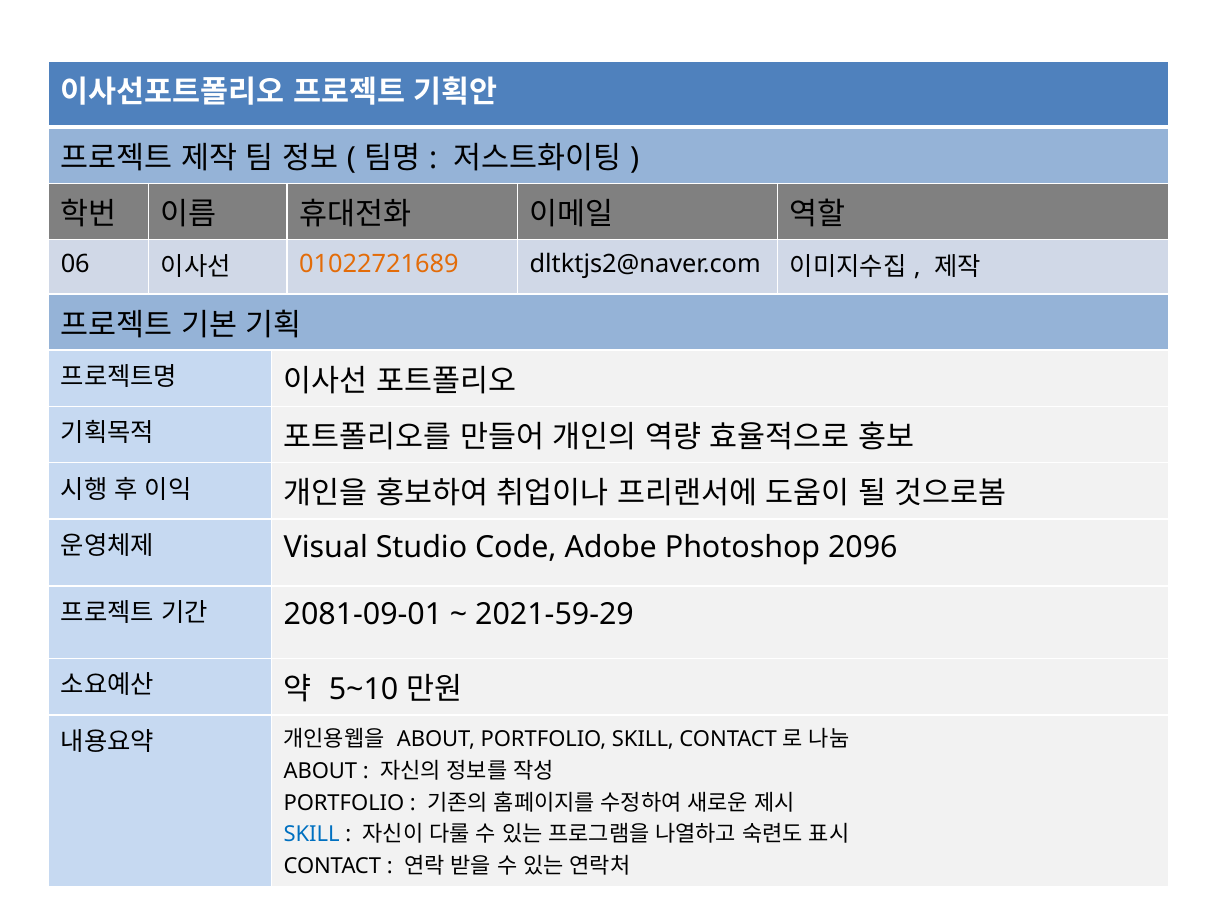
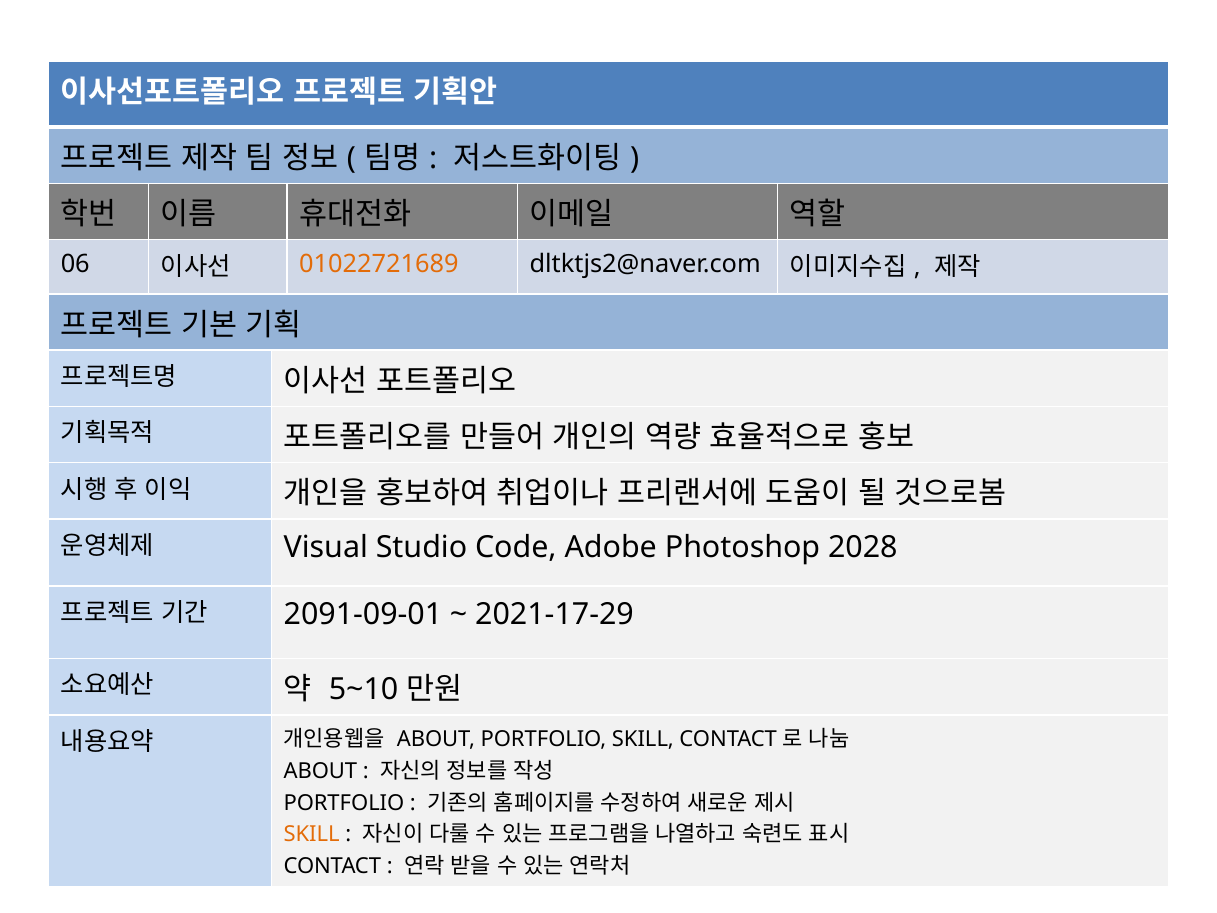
2096: 2096 -> 2028 (863, 547)
2081-09-01: 2081-09-01 -> 2091-09-01 (363, 614)
2021-59-29: 2021-59-29 -> 2021-17-29 (555, 614)
SKILL colour: blue -> orange (312, 834)
